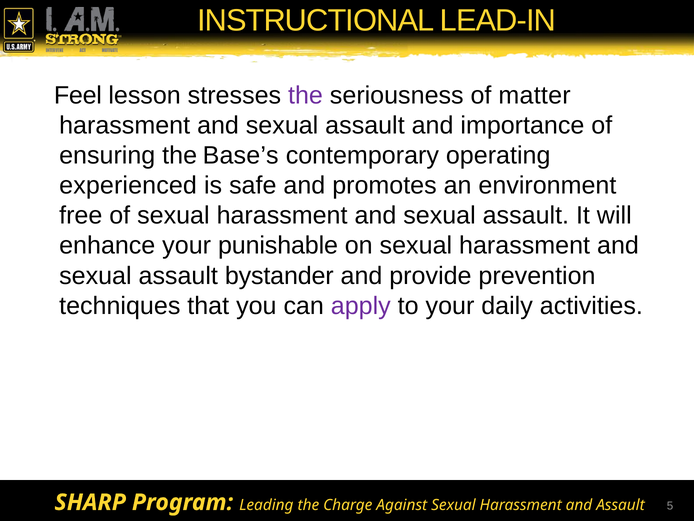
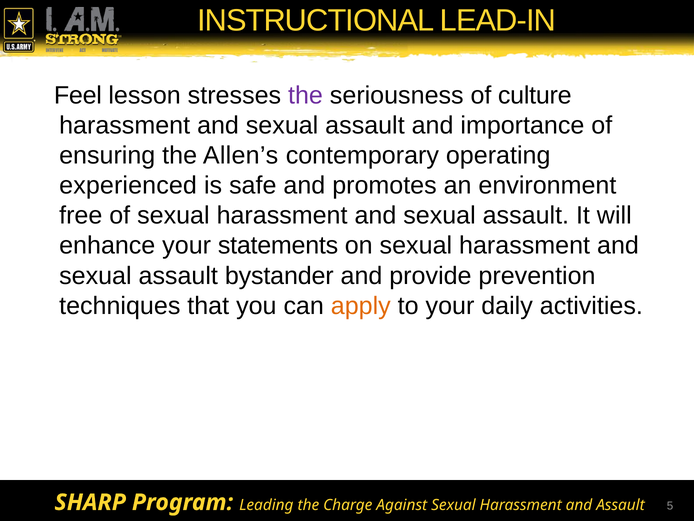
matter: matter -> culture (535, 95)
Base’s: Base’s -> Allen’s (241, 155)
punishable: punishable -> statements (278, 245)
apply colour: purple -> orange (361, 306)
